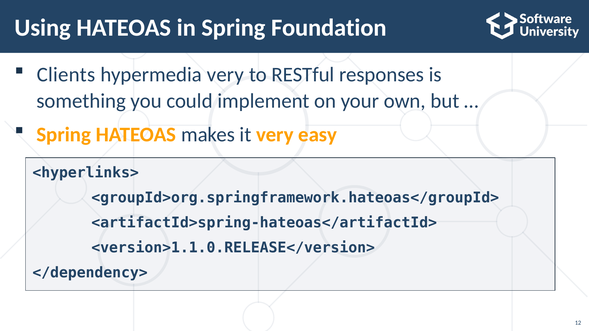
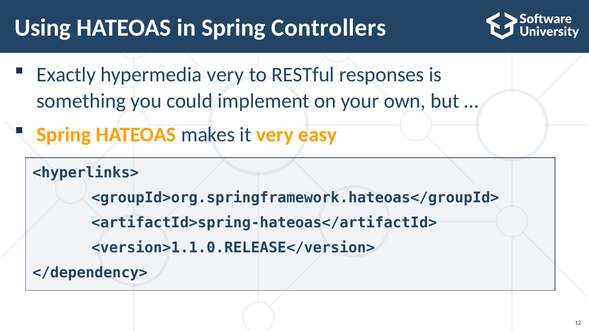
Foundation: Foundation -> Controllers (329, 28)
Clients: Clients -> Exactly (66, 75)
